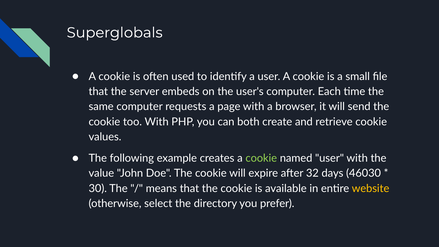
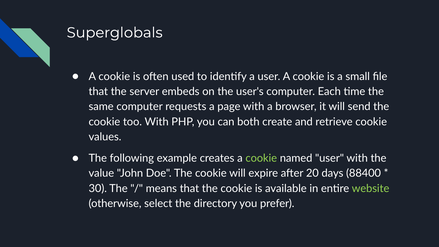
32: 32 -> 20 (312, 173)
46030: 46030 -> 88400 (364, 173)
website colour: yellow -> light green (371, 188)
